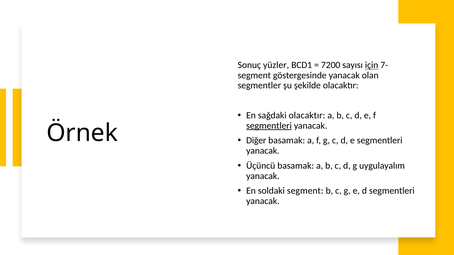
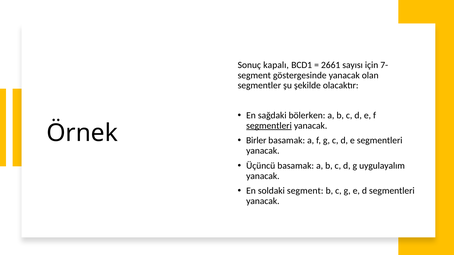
yüzler: yüzler -> kapalı (276, 65)
7200: 7200 -> 2661 (331, 65)
için underline: present -> none (372, 65)
sağdaki olacaktır: olacaktır -> bölerken (307, 116)
Diğer: Diğer -> Birler (256, 141)
